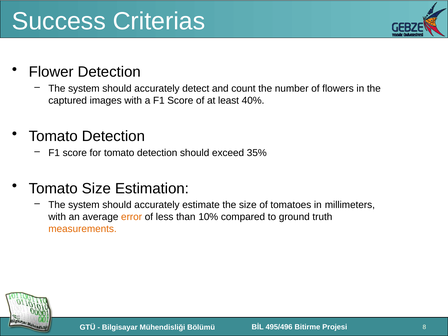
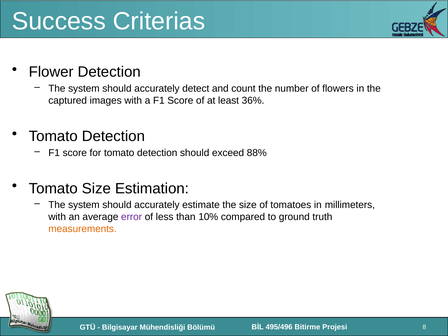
40%: 40% -> 36% (253, 100)
35%: 35% -> 88% (257, 153)
error colour: orange -> purple (132, 217)
